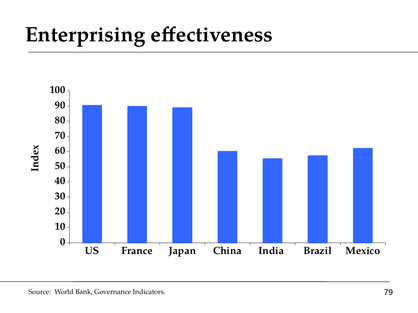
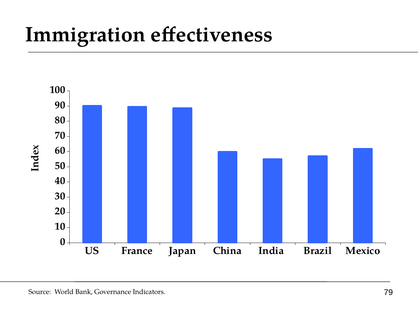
Enterprising: Enterprising -> Immigration (85, 35)
